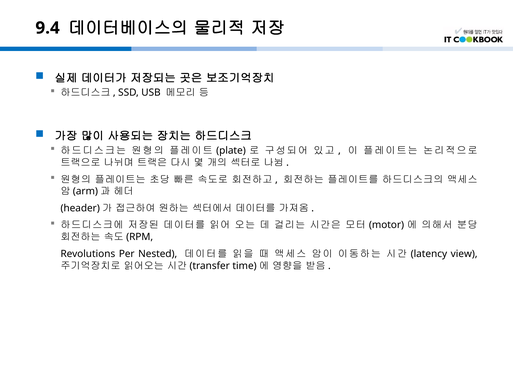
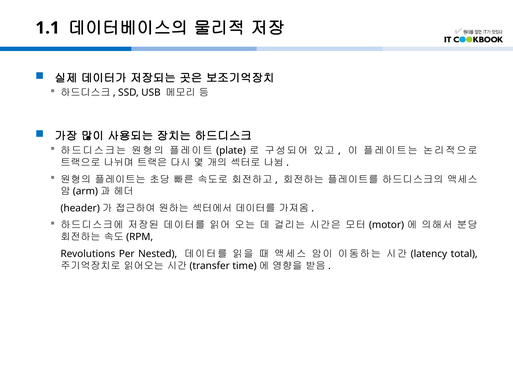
9.4: 9.4 -> 1.1 (48, 28)
view: view -> total (464, 254)
